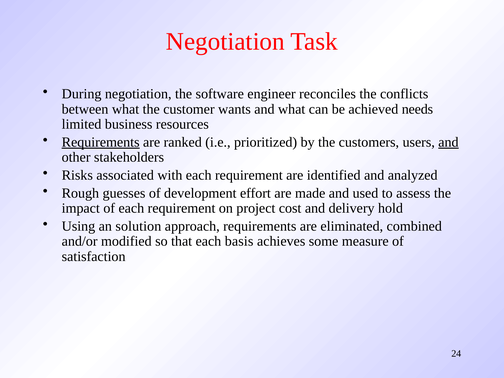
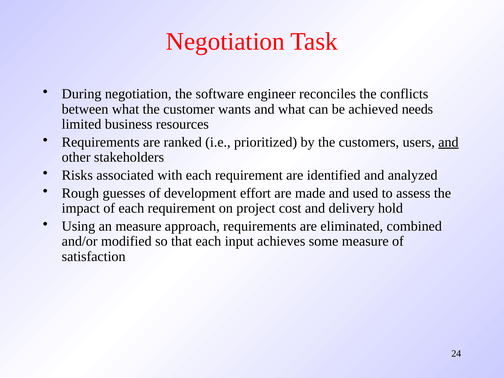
Requirements underline: present -> none (101, 142)
an solution: solution -> measure (138, 226)
basis: basis -> input (239, 241)
